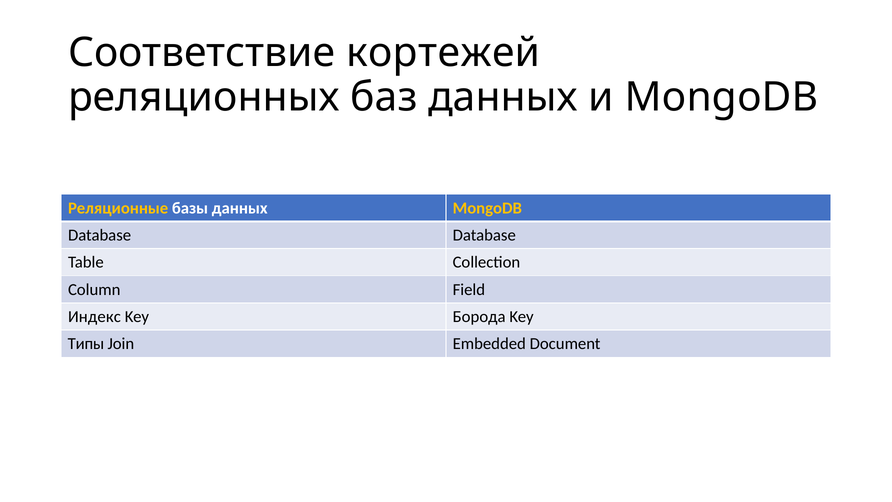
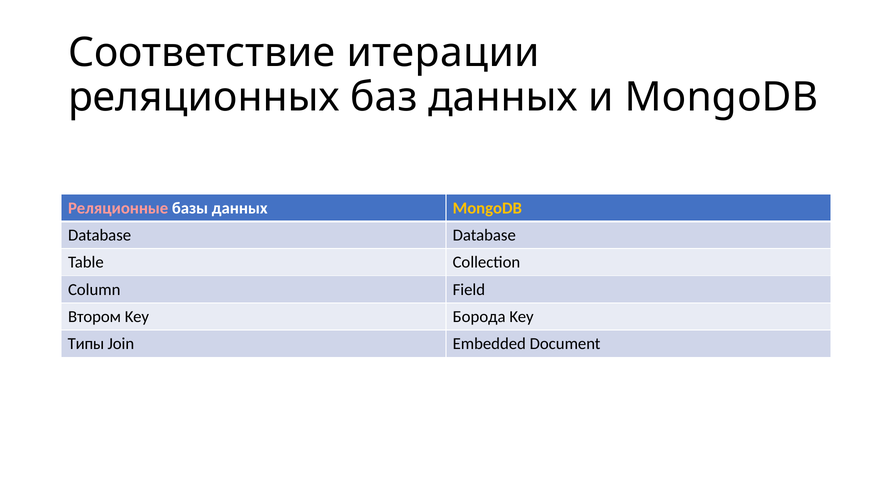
кортежей: кортежей -> итерации (443, 53)
Реляционные colour: yellow -> pink (118, 208)
Индекс: Индекс -> Втором (95, 317)
